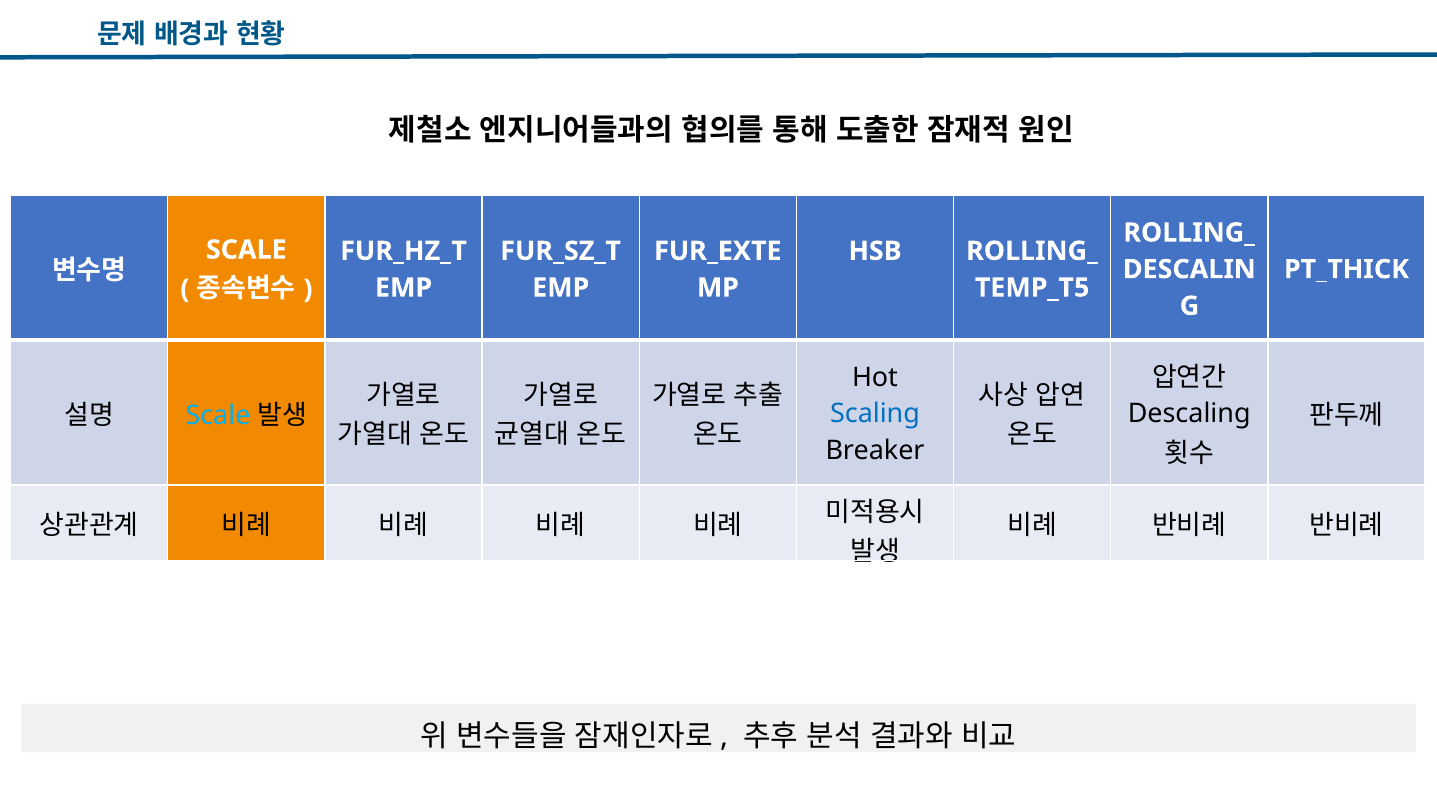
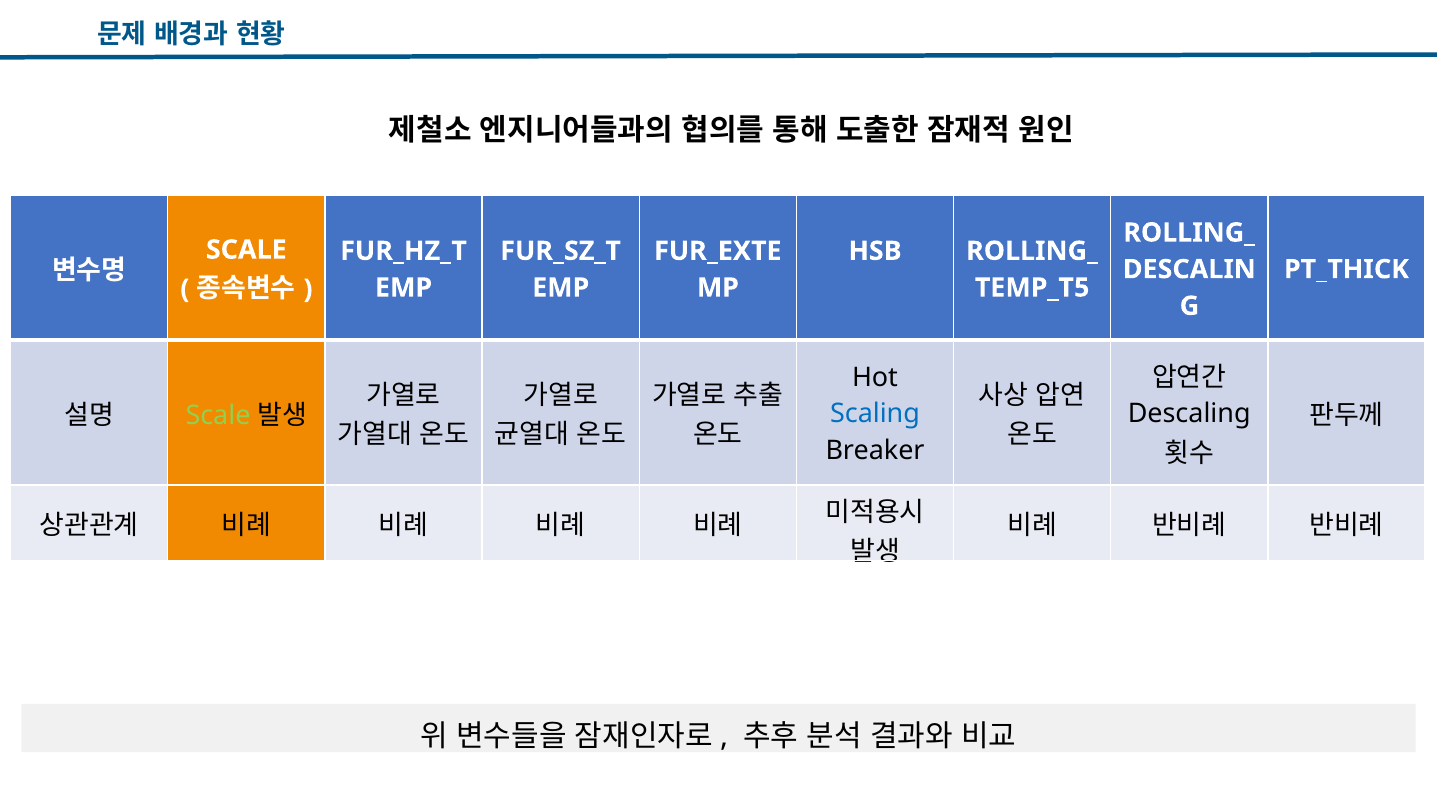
Scale colour: light blue -> light green (218, 415)
